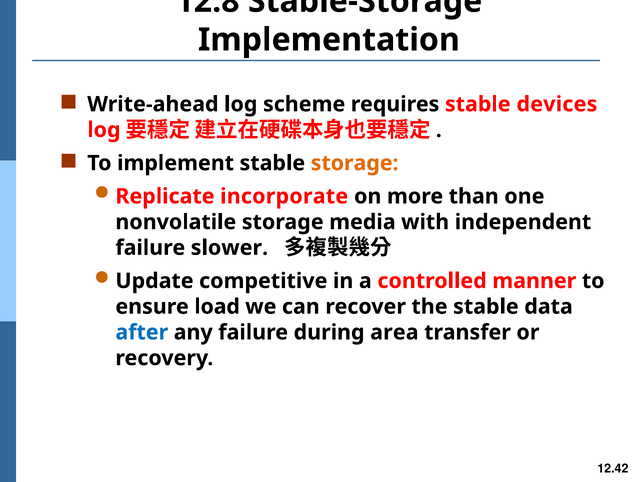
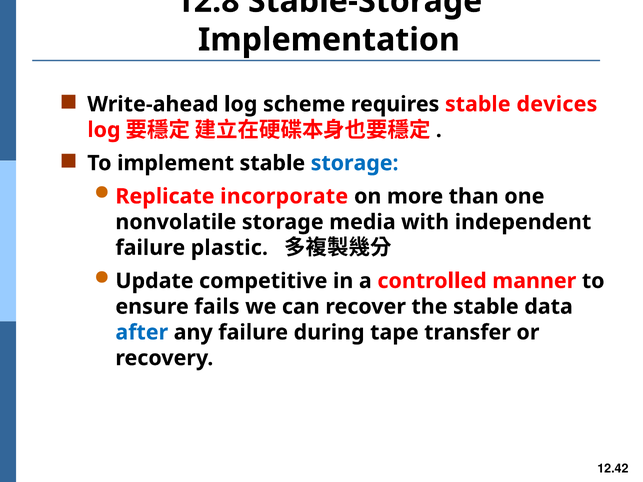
storage colour: orange -> blue (355, 163)
slower: slower -> plastic (229, 248)
load: load -> fails (217, 307)
area: area -> tape (394, 333)
